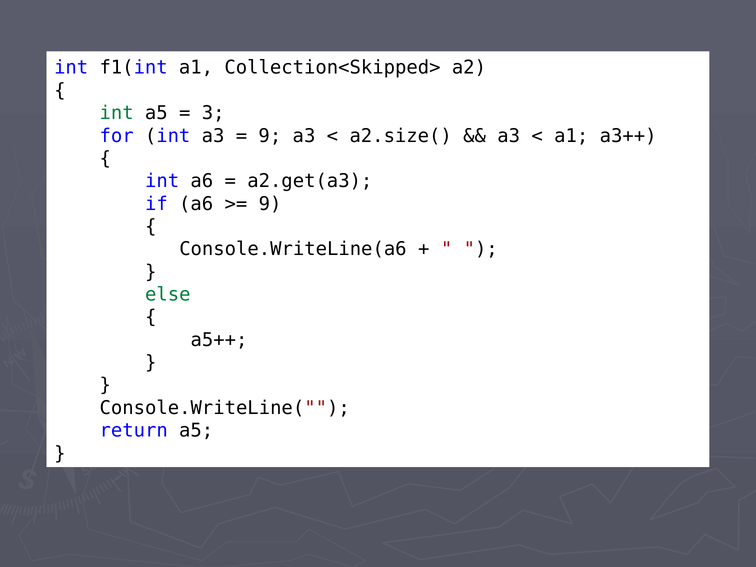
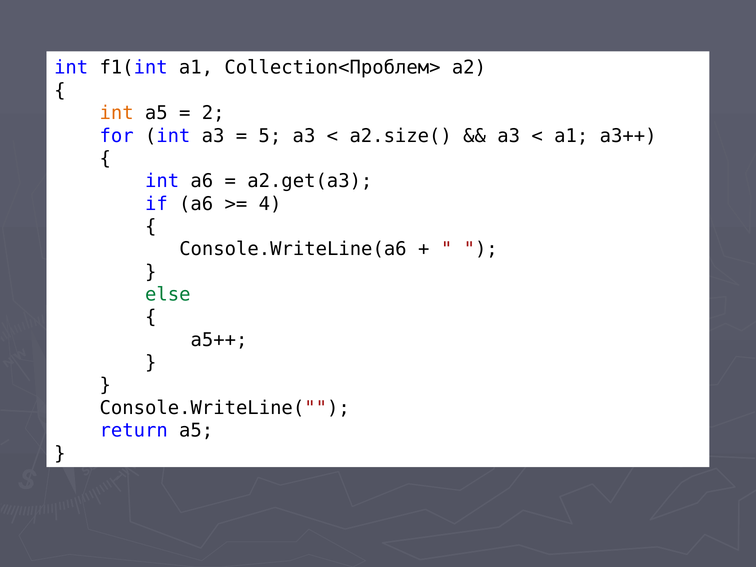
Collection<Skipped>: Collection<Skipped> -> Collection<Проблем> (333, 68)
int colour: green -> orange (117, 113)
3: 3 -> 2 (213, 113)
9: 9 -> 5 (270, 136)
9: 9 -> 4 (270, 204)
